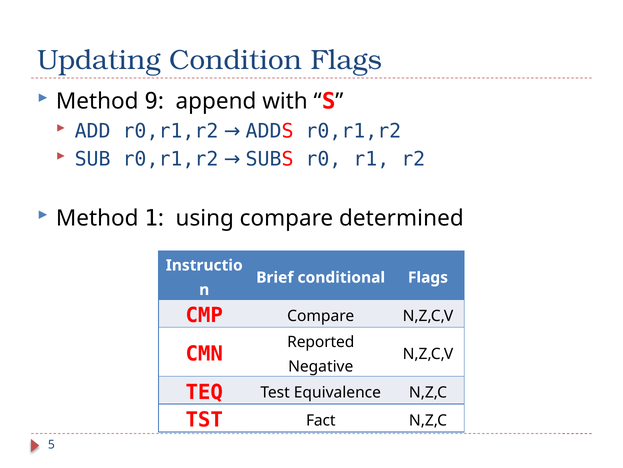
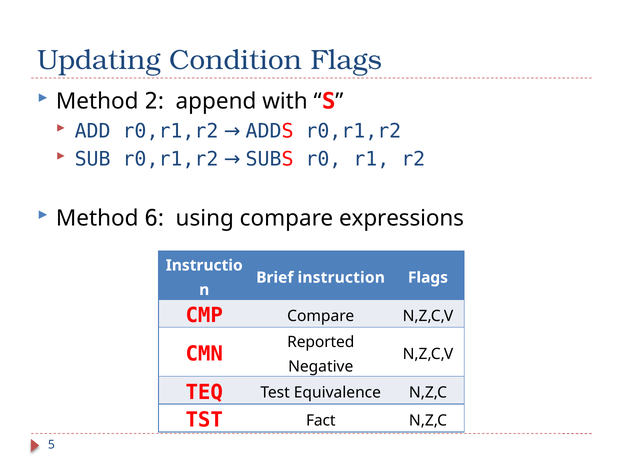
9: 9 -> 2 (151, 101)
1: 1 -> 6 (151, 218)
determined: determined -> expressions (401, 218)
conditional: conditional -> instruction (341, 277)
